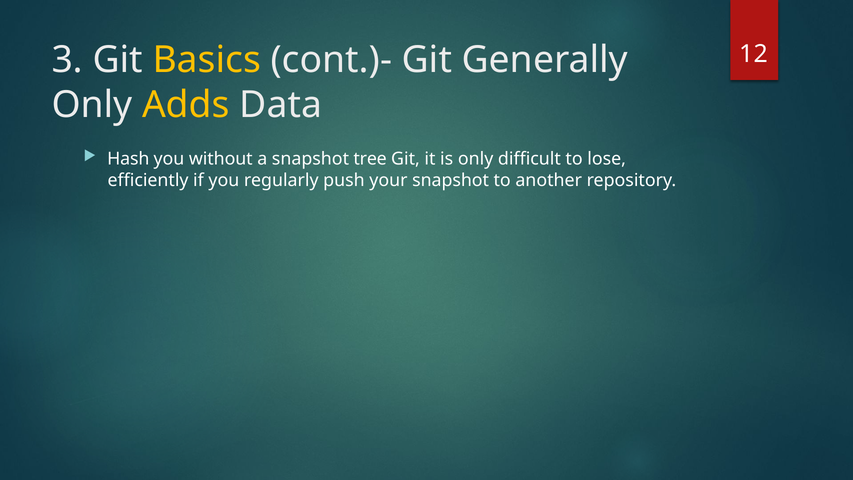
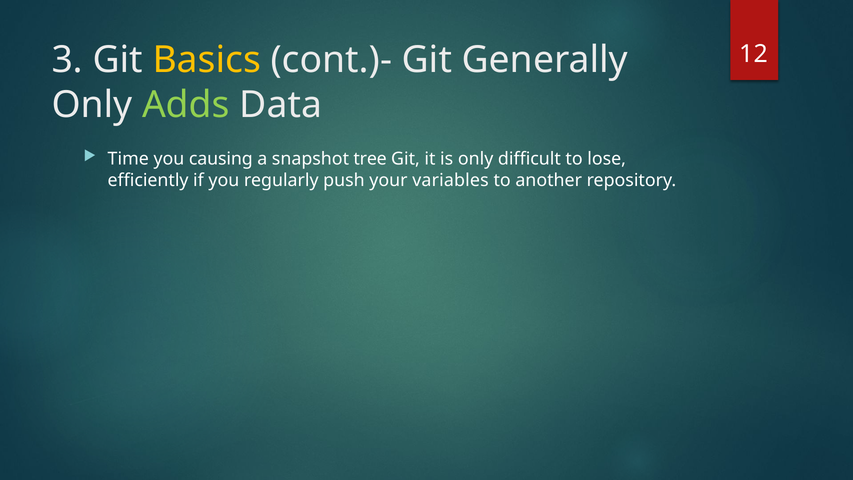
Adds colour: yellow -> light green (186, 105)
Hash: Hash -> Time (128, 159)
without: without -> causing (221, 159)
your snapshot: snapshot -> variables (450, 180)
